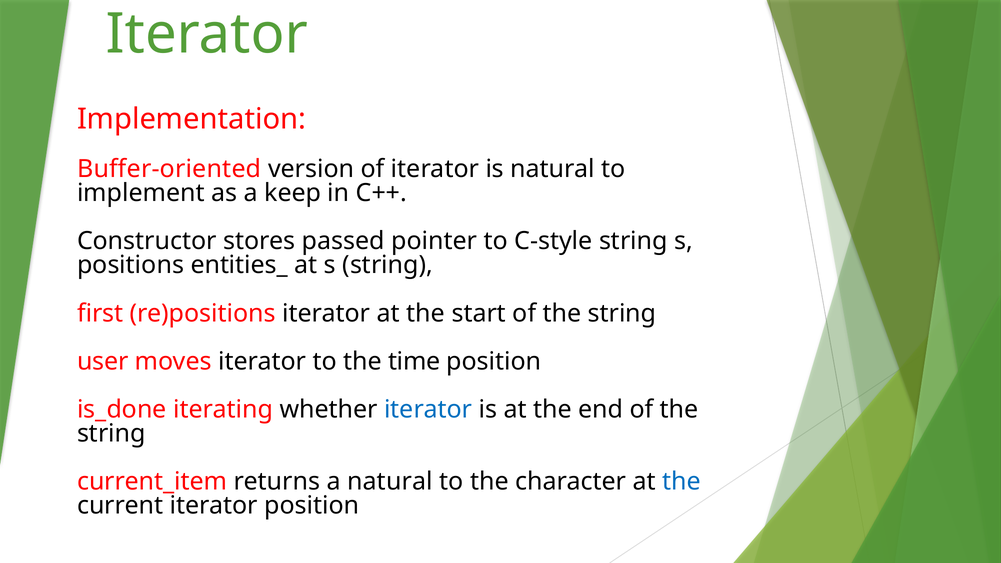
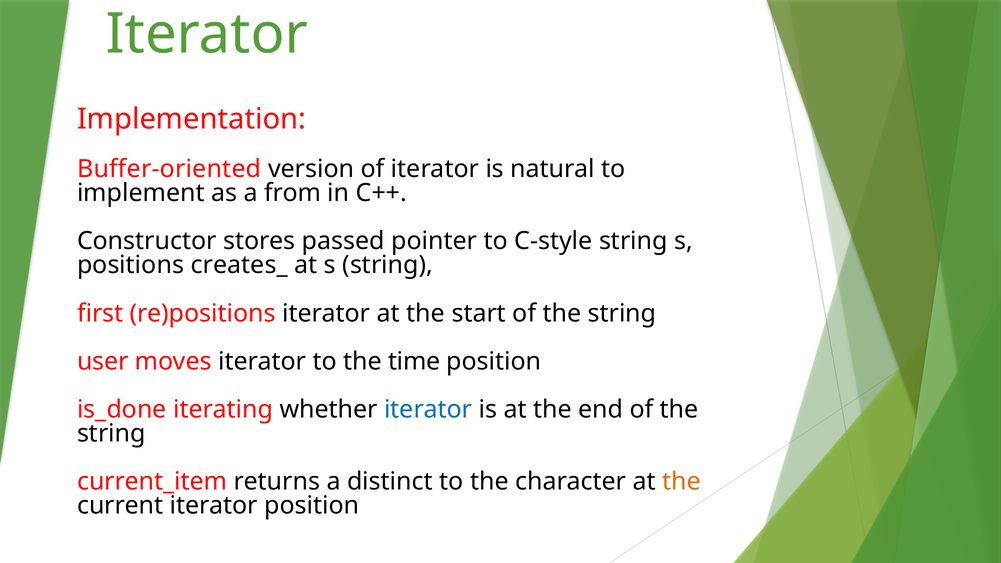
keep: keep -> from (293, 193)
entities_: entities_ -> creates_ (239, 265)
a natural: natural -> distinct (390, 481)
the colour: blue -> orange (682, 481)
